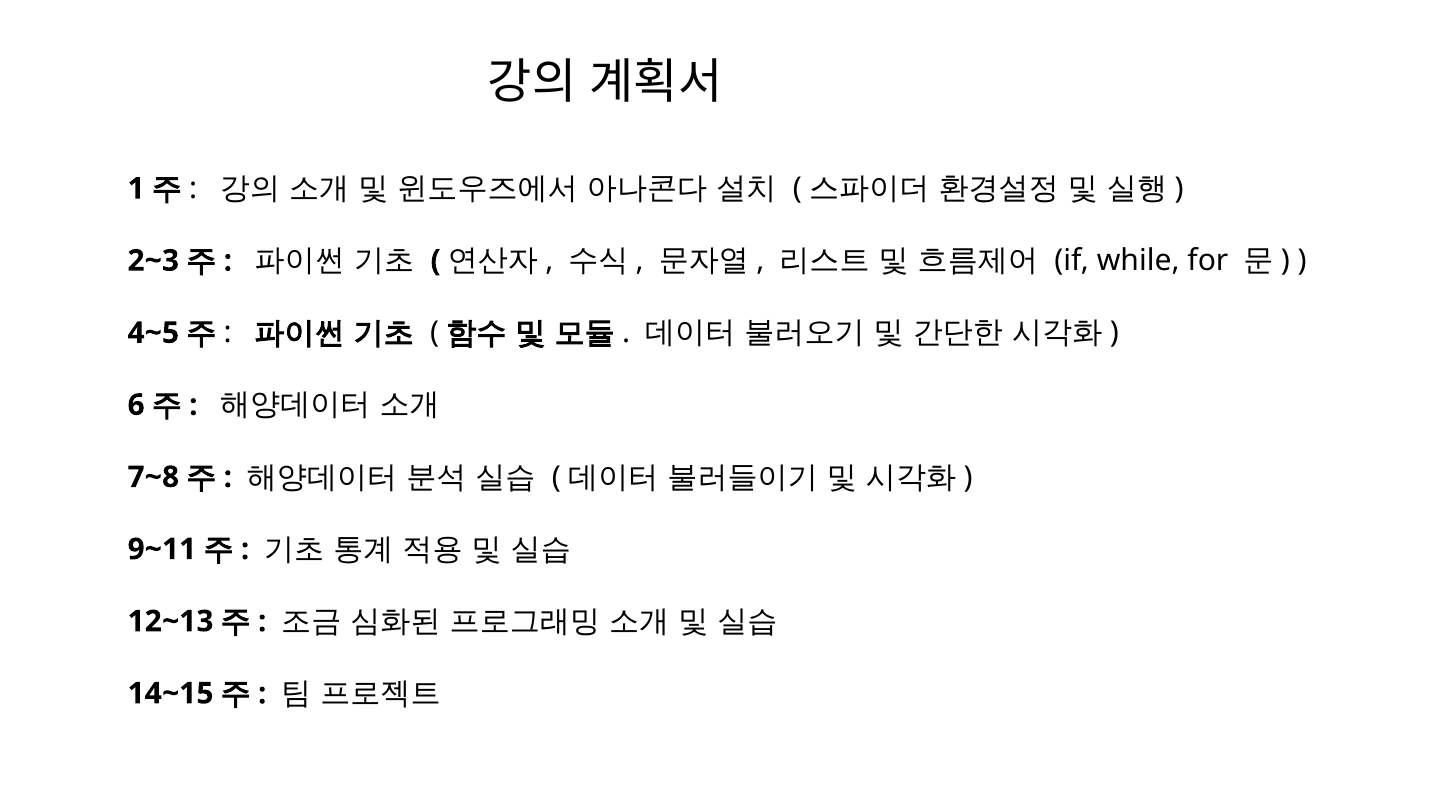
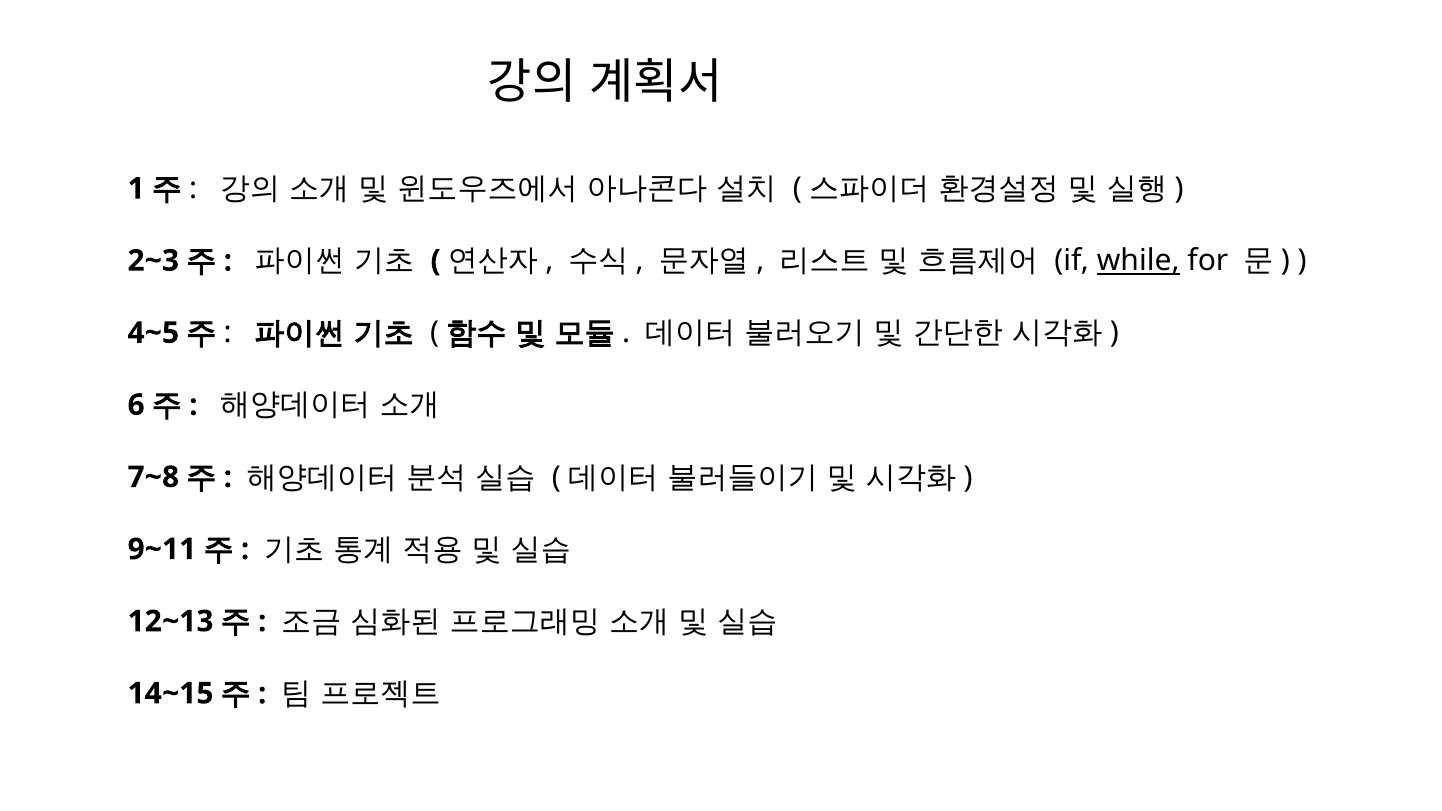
while underline: none -> present (1138, 261)
